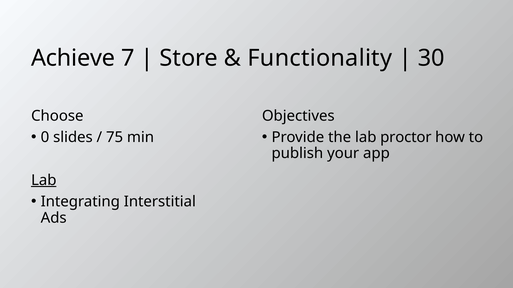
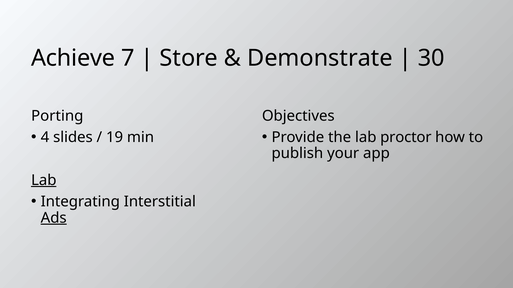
Functionality: Functionality -> Demonstrate (320, 58)
Choose: Choose -> Porting (57, 116)
0: 0 -> 4 (45, 138)
75: 75 -> 19 (115, 138)
Ads underline: none -> present (54, 218)
